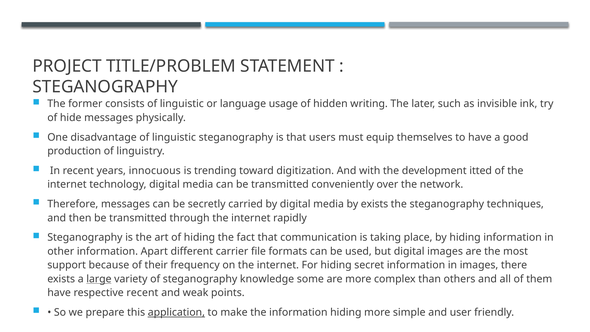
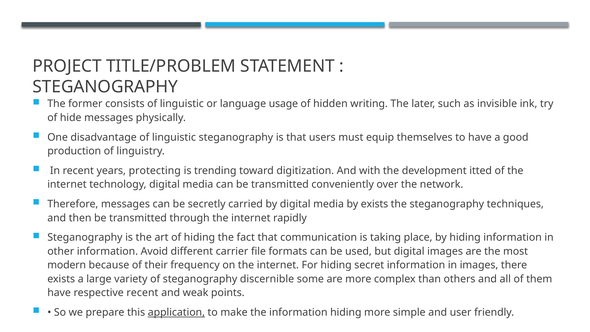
innocuous: innocuous -> protecting (155, 171)
Apart: Apart -> Avoid (154, 251)
support: support -> modern (67, 265)
large underline: present -> none (99, 279)
knowledge: knowledge -> discernible (267, 279)
